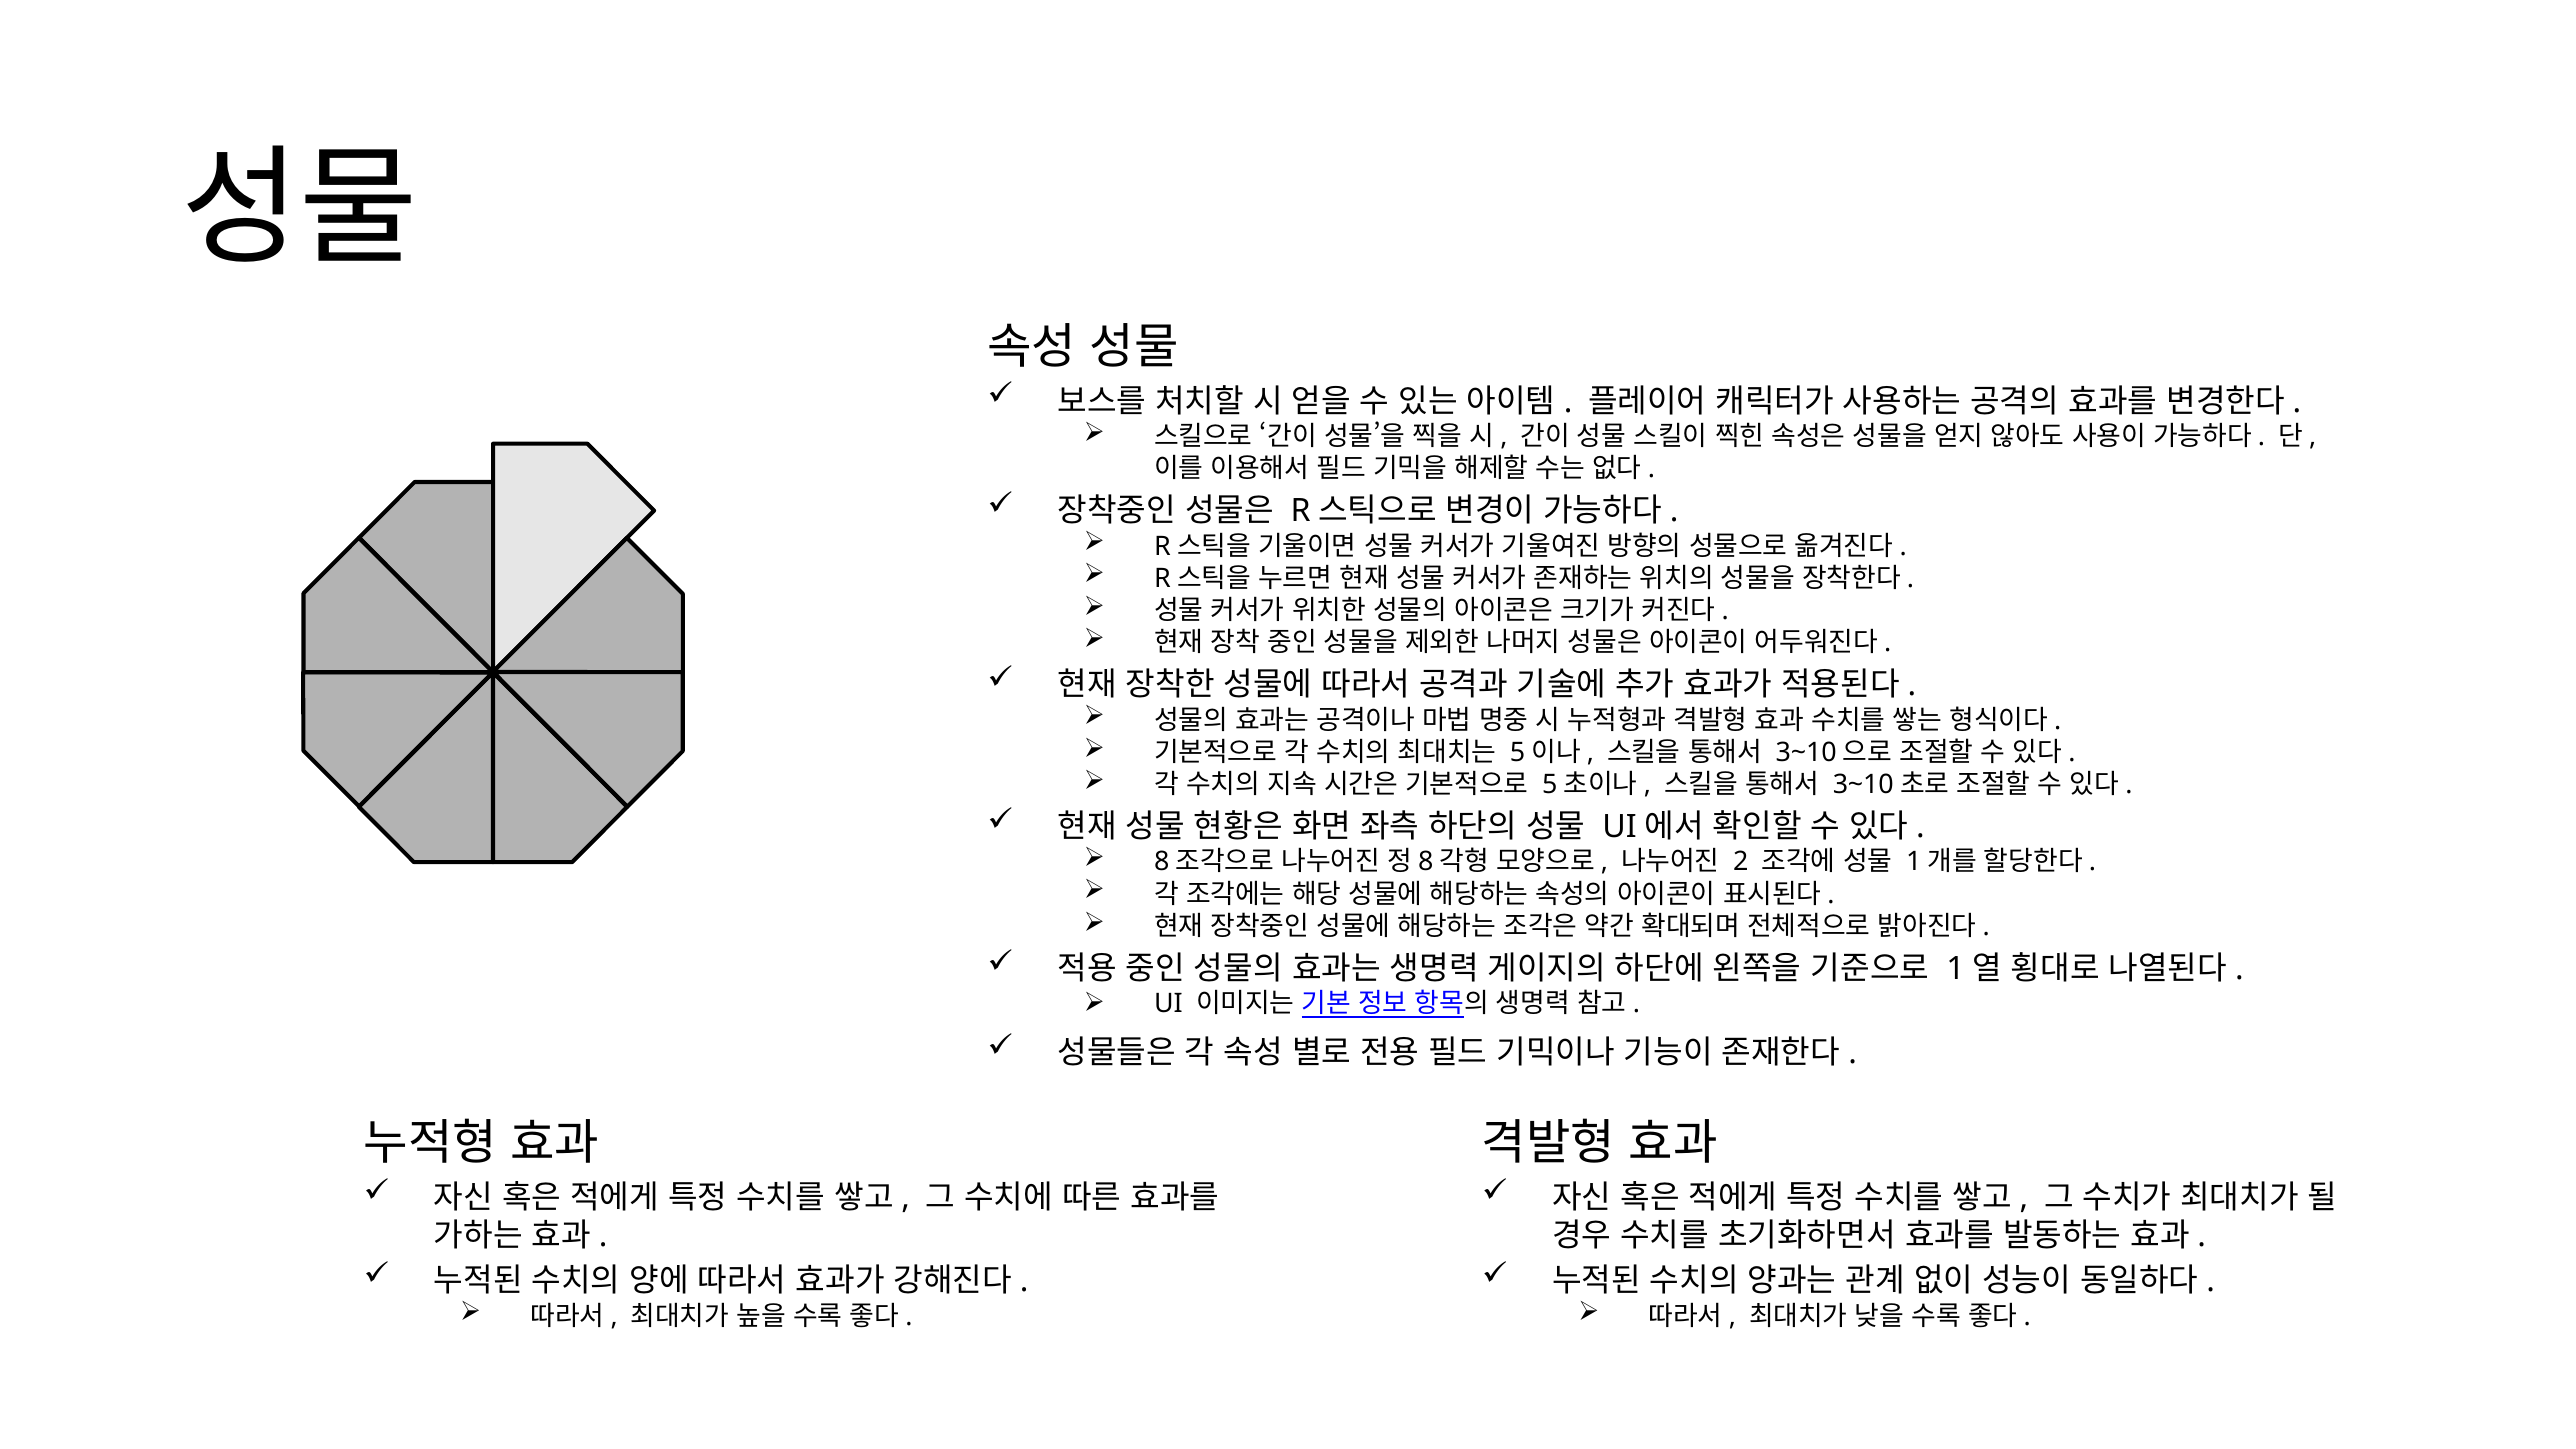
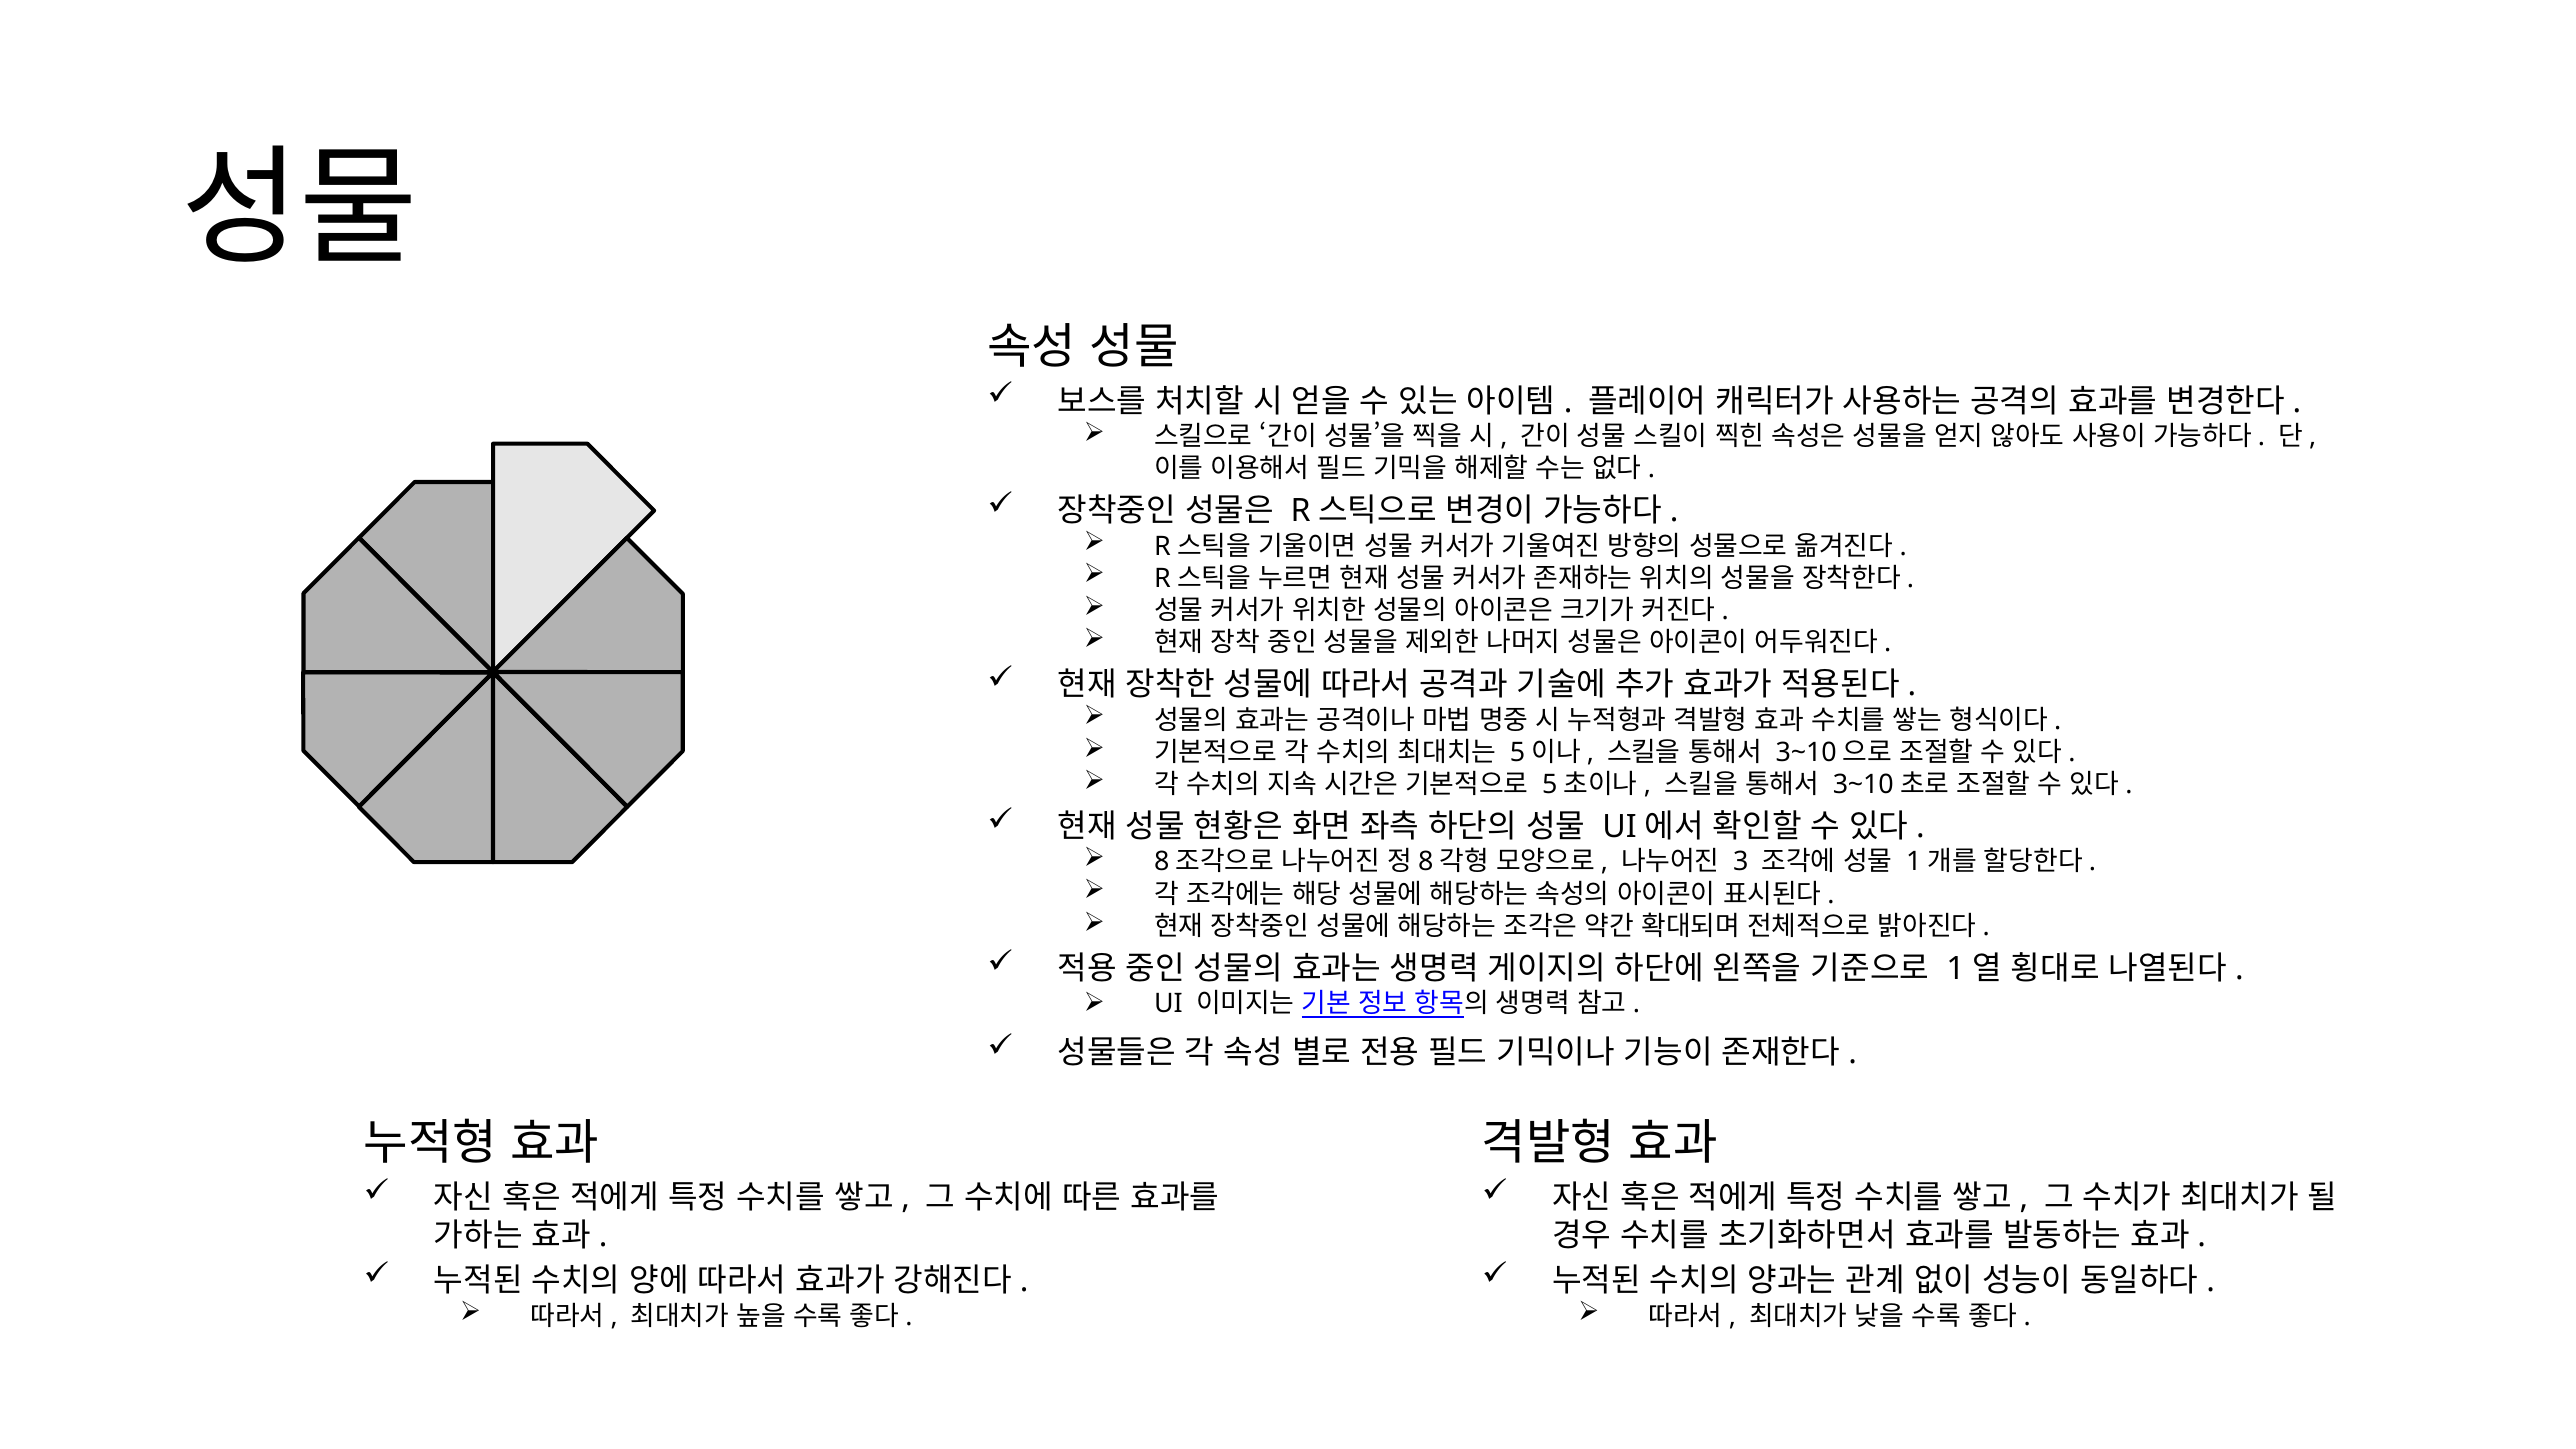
2: 2 -> 3 (1741, 862)
